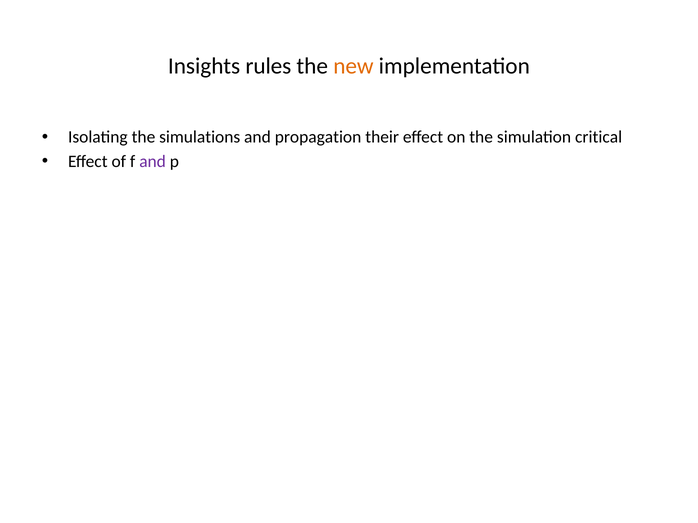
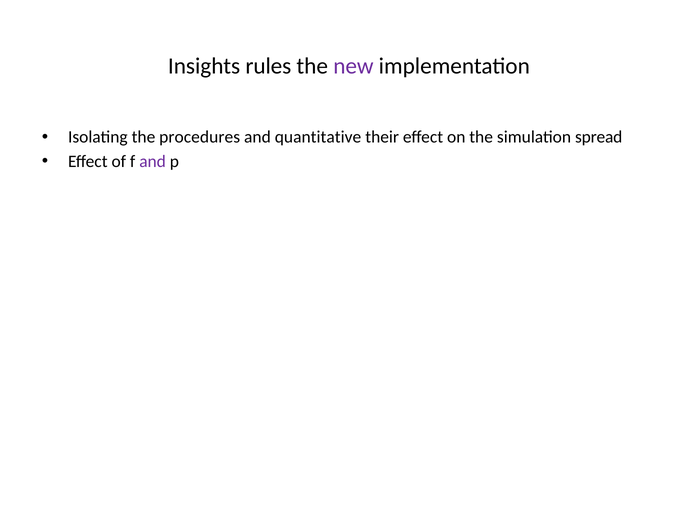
new colour: orange -> purple (353, 66)
simulations: simulations -> procedures (200, 137)
propagation: propagation -> quantitative (318, 137)
critical: critical -> spread (599, 137)
